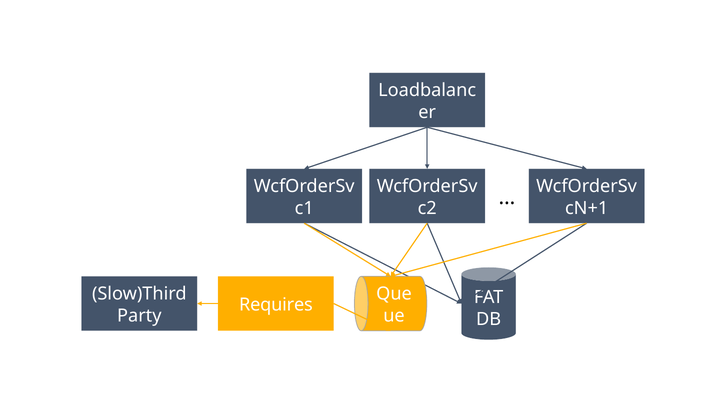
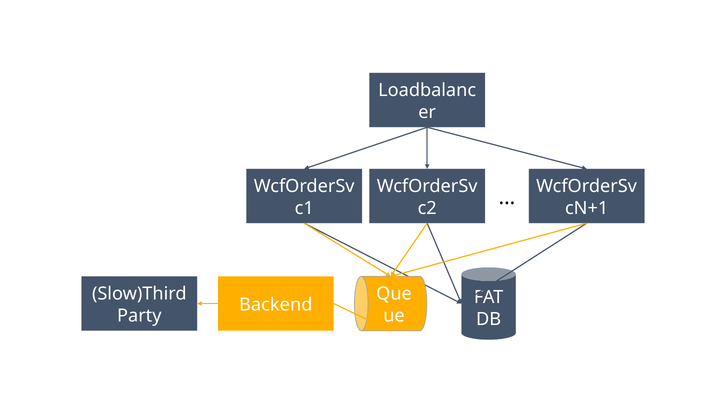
Requires: Requires -> Backend (276, 305)
